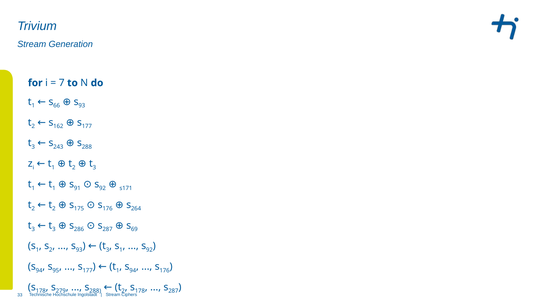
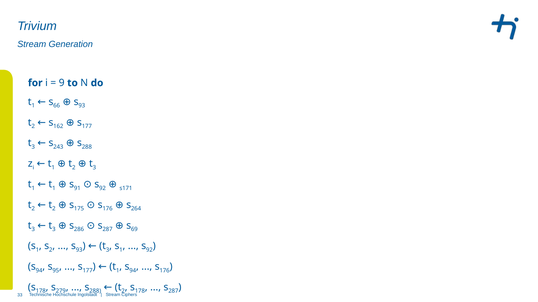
7: 7 -> 9 (62, 83)
